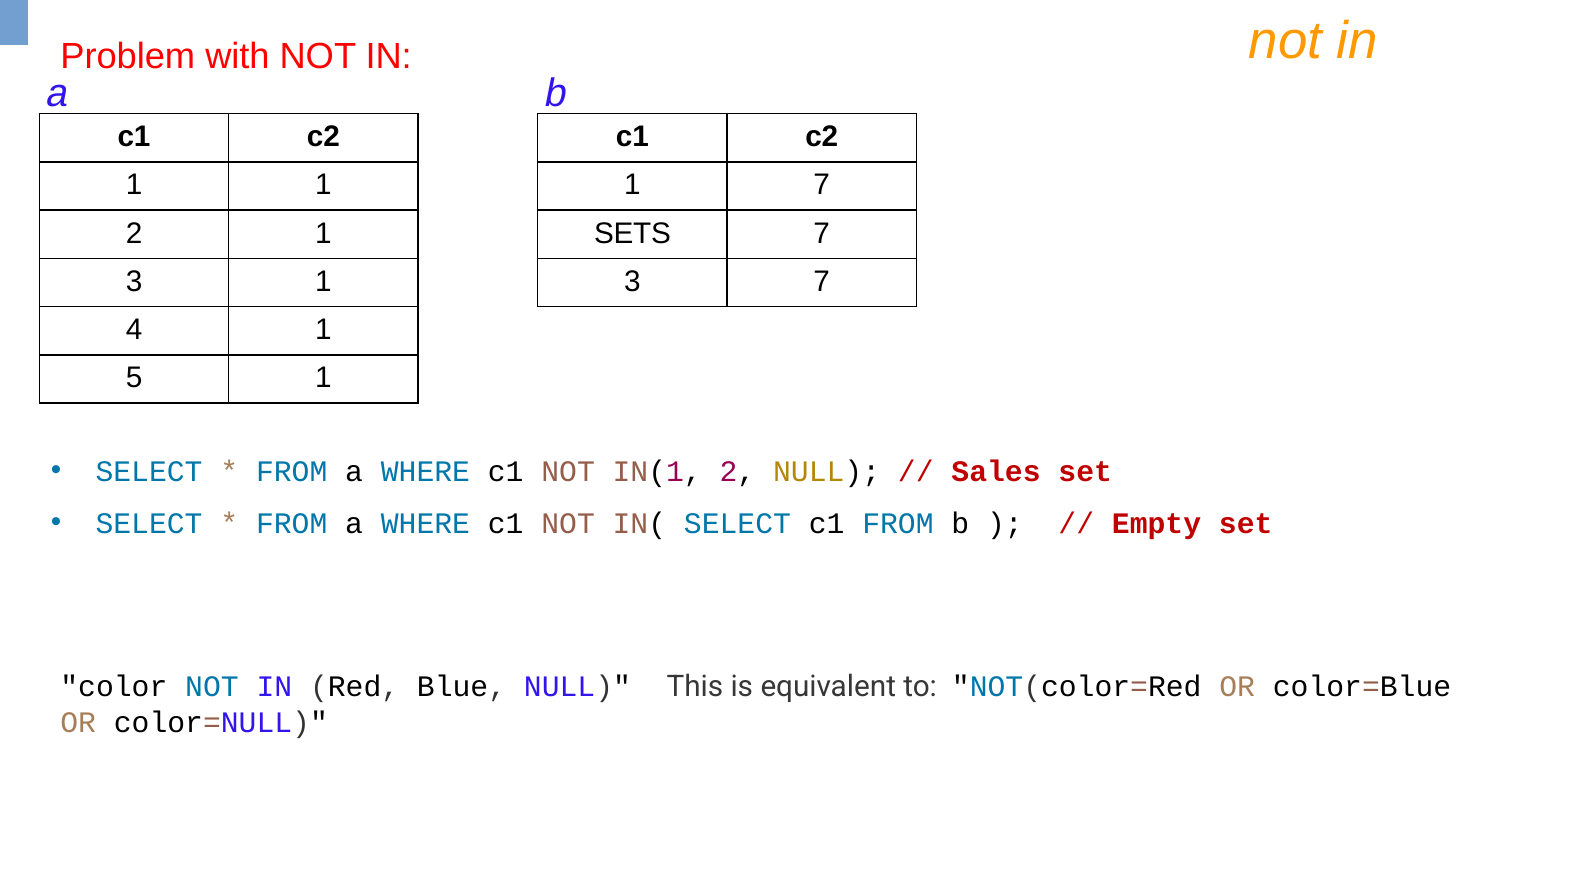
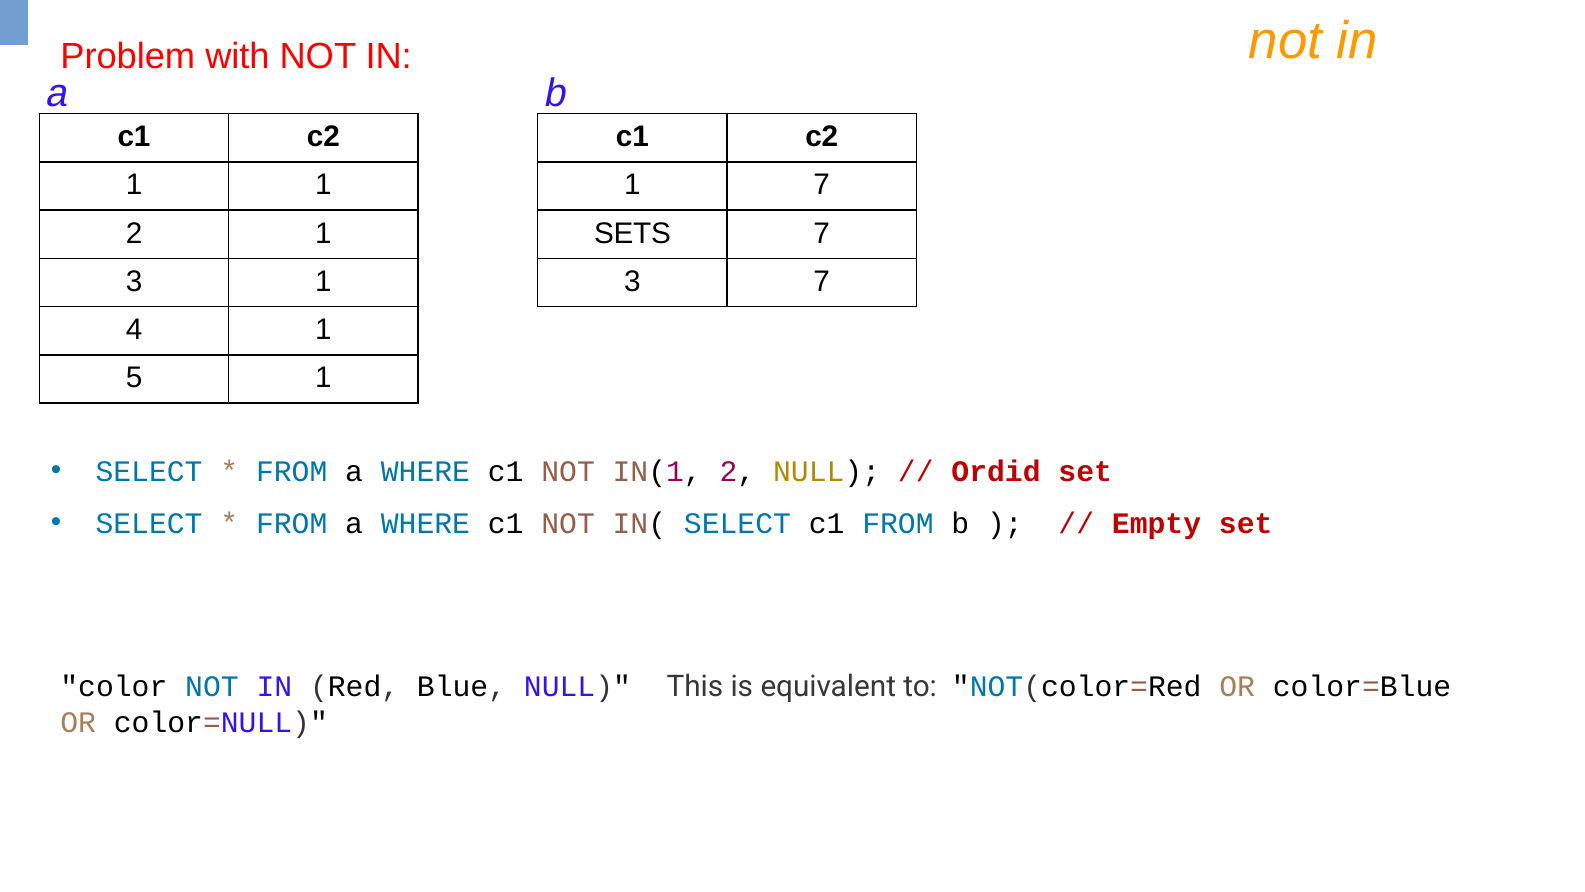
Sales: Sales -> Ordid (996, 471)
